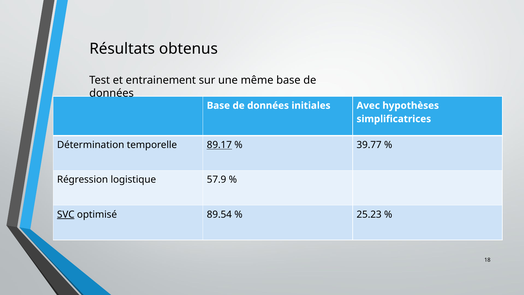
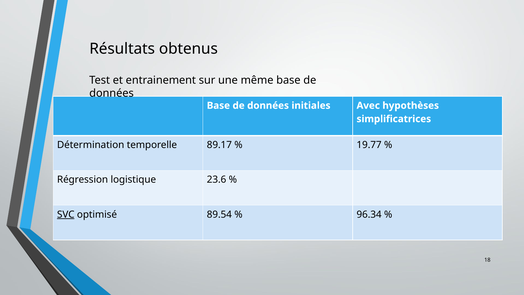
89.17 underline: present -> none (219, 145)
39.77: 39.77 -> 19.77 (369, 145)
57.9: 57.9 -> 23.6 (217, 180)
25.23: 25.23 -> 96.34 (369, 214)
